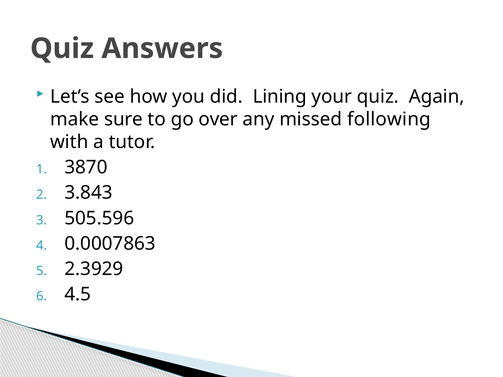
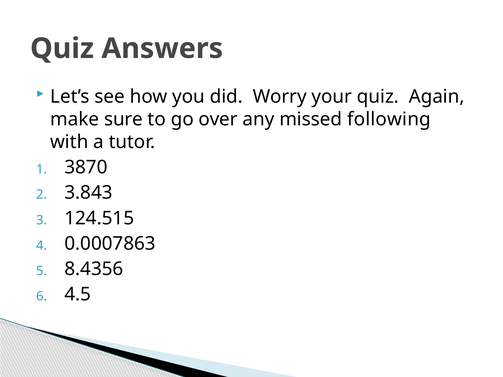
Lining: Lining -> Worry (280, 97)
505.596: 505.596 -> 124.515 (99, 218)
2.3929: 2.3929 -> 8.4356 (94, 269)
